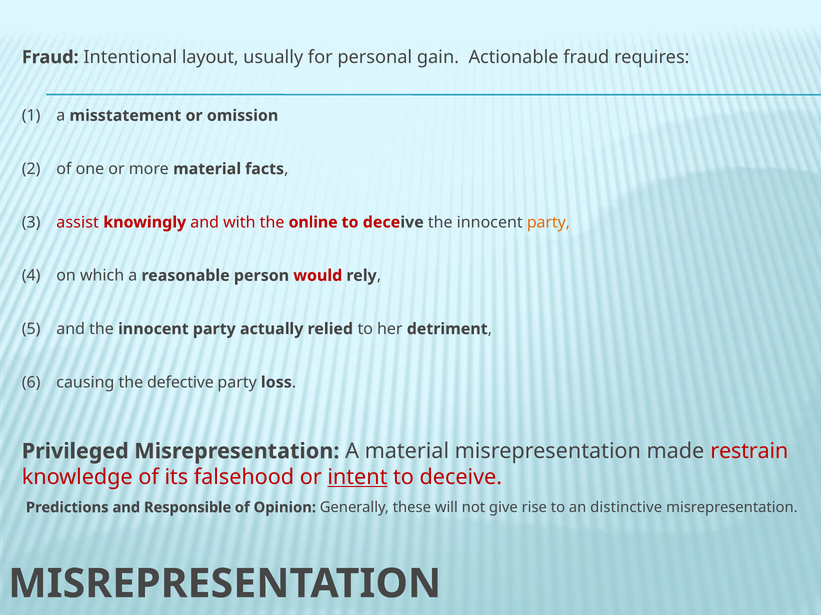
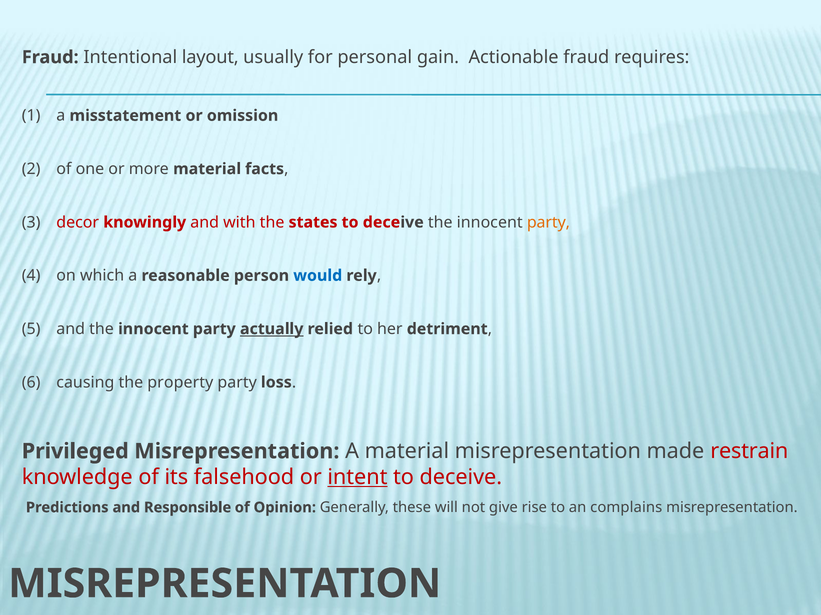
assist: assist -> decor (78, 223)
online: online -> states (313, 223)
would colour: red -> blue (318, 276)
actually underline: none -> present (272, 329)
defective: defective -> property (180, 383)
distinctive: distinctive -> complains (626, 508)
